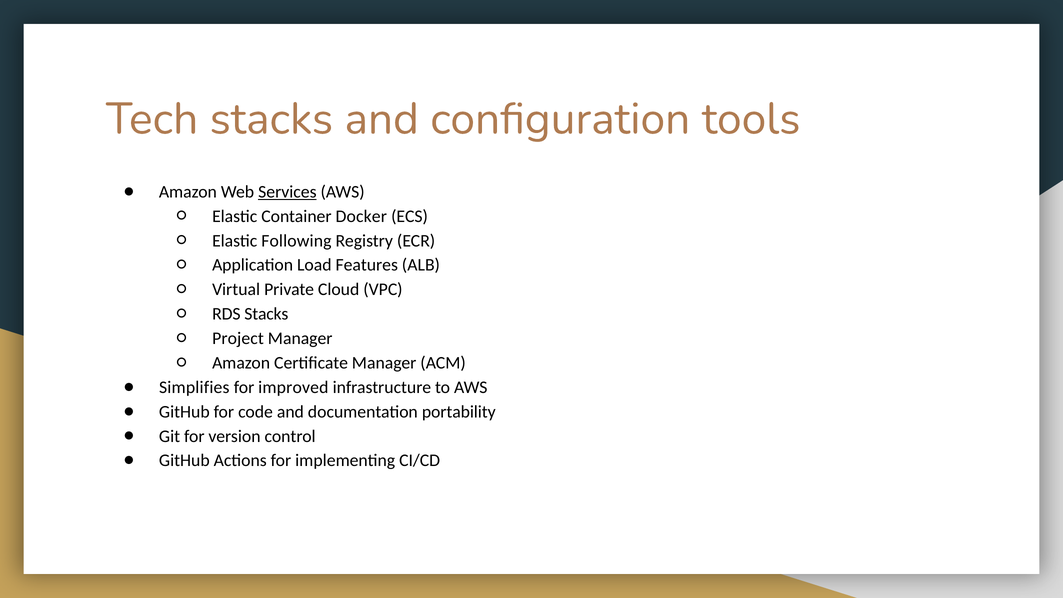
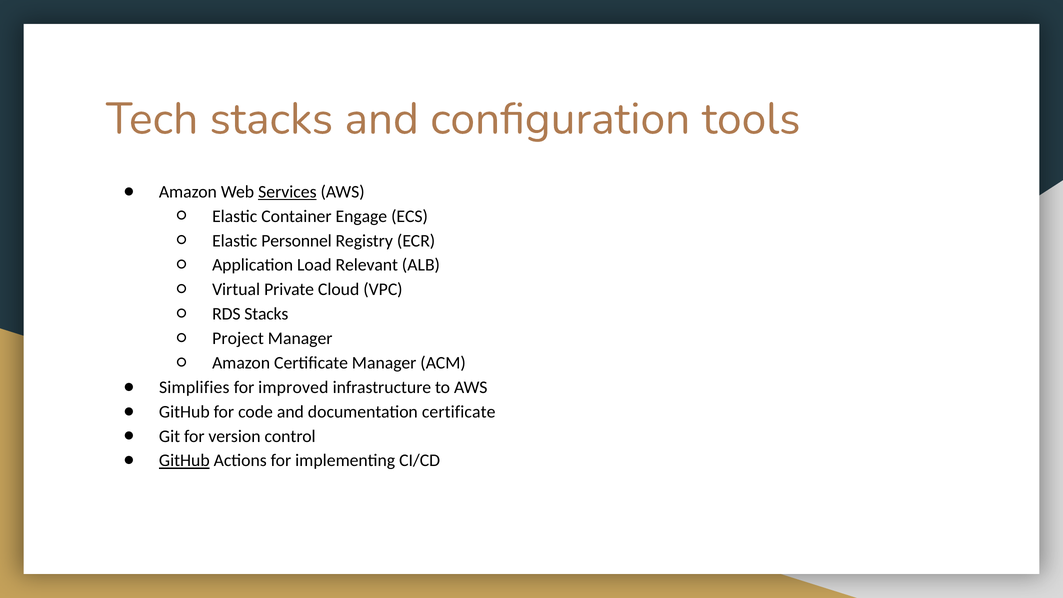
Docker: Docker -> Engage (361, 216)
Following: Following -> Personnel (297, 241)
Features: Features -> Relevant (367, 265)
documentation portability: portability -> certificate (459, 412)
GitHub underline: none -> present (184, 461)
